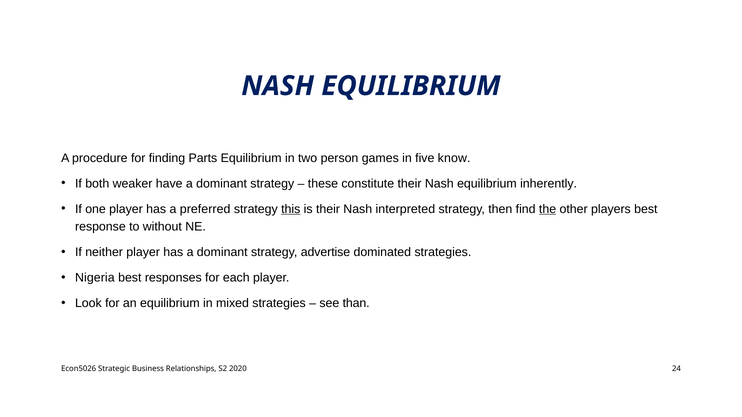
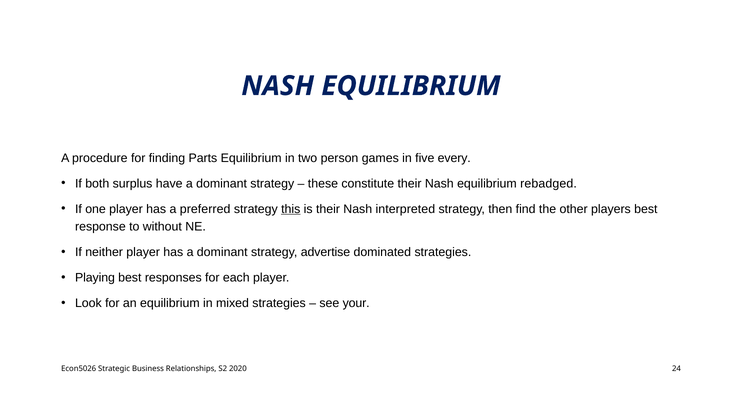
know: know -> every (454, 158)
weaker: weaker -> surplus (133, 184)
inherently: inherently -> rebadged (549, 184)
the underline: present -> none (548, 209)
Nigeria: Nigeria -> Playing (95, 278)
than: than -> your (356, 303)
